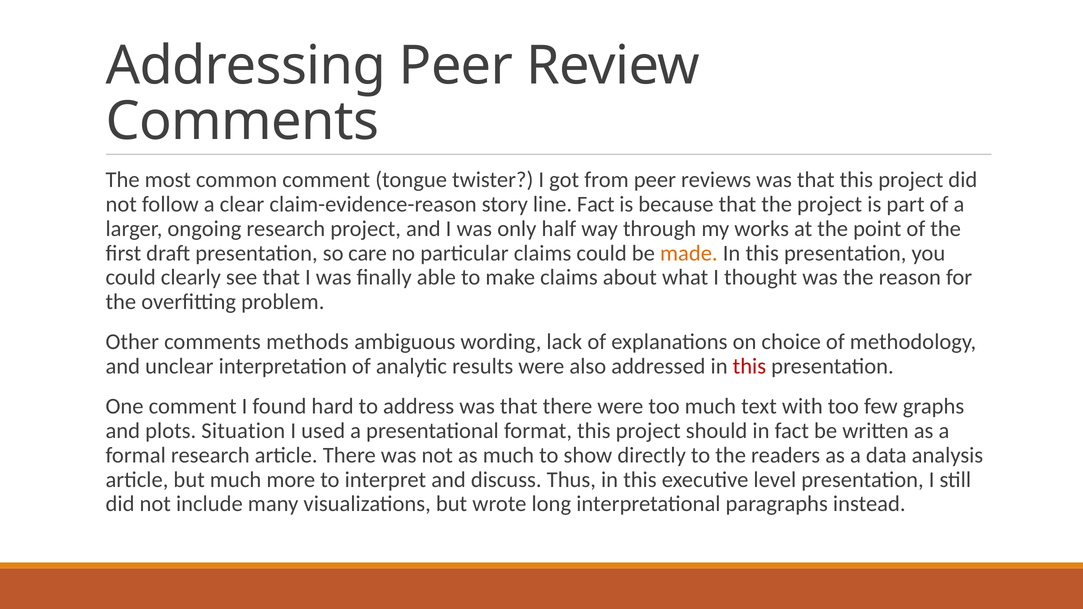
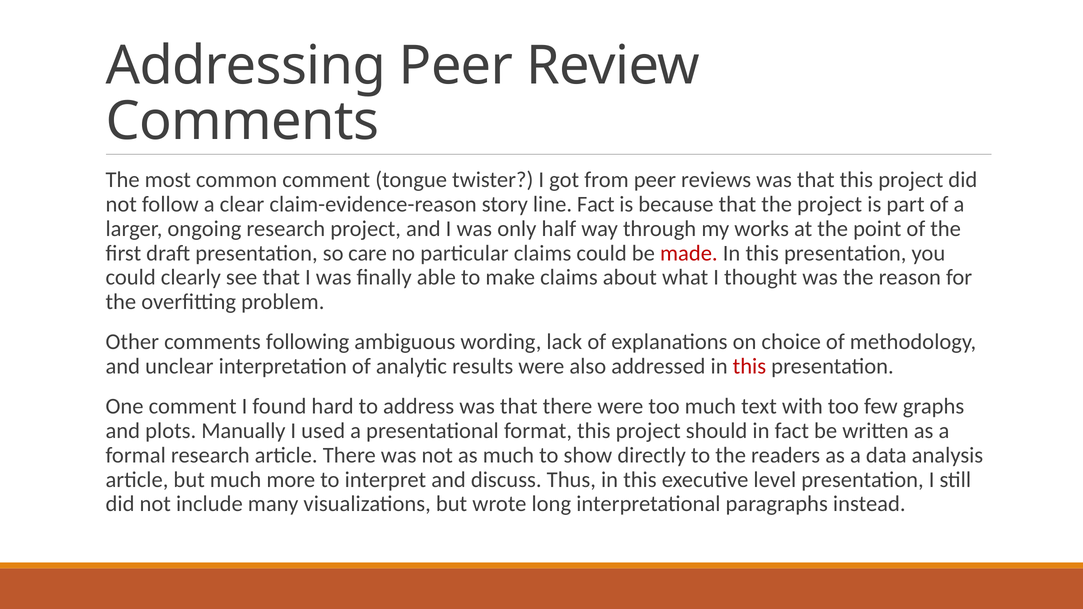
made colour: orange -> red (689, 253)
methods: methods -> following (308, 342)
Situation: Situation -> Manually (243, 431)
